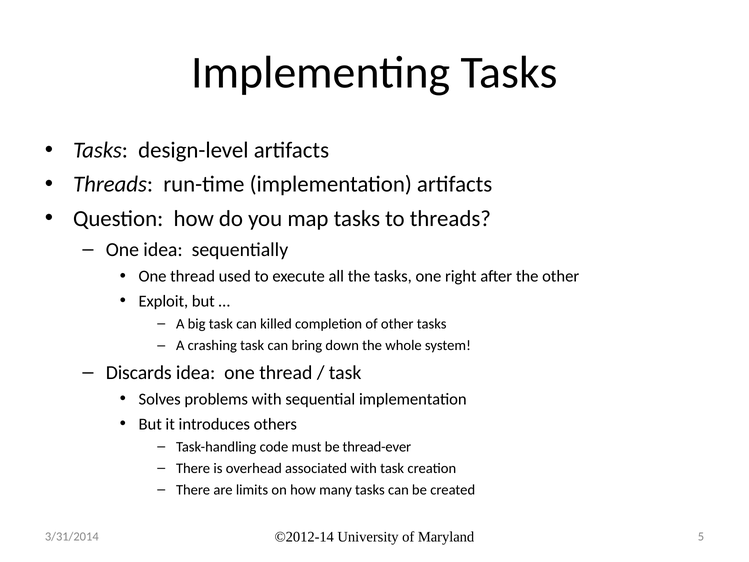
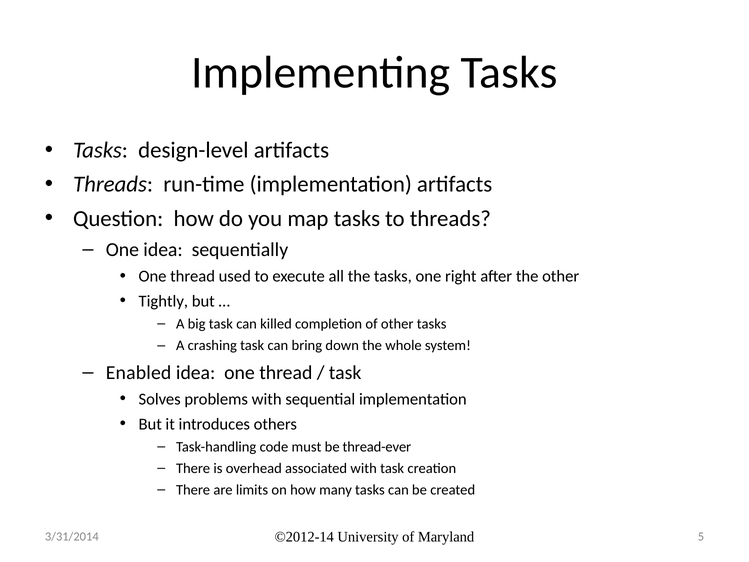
Exploit: Exploit -> Tightly (163, 301)
Discards: Discards -> Enabled (139, 372)
